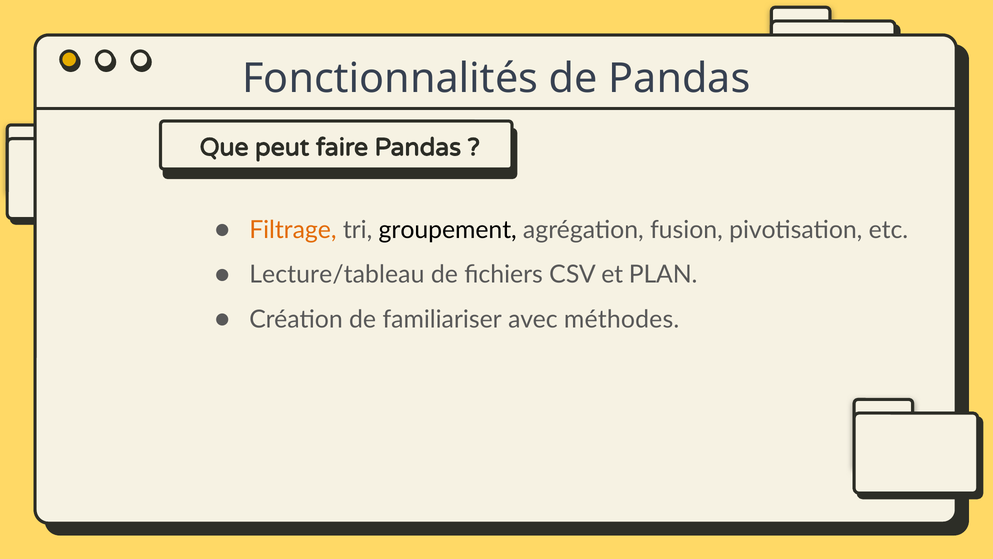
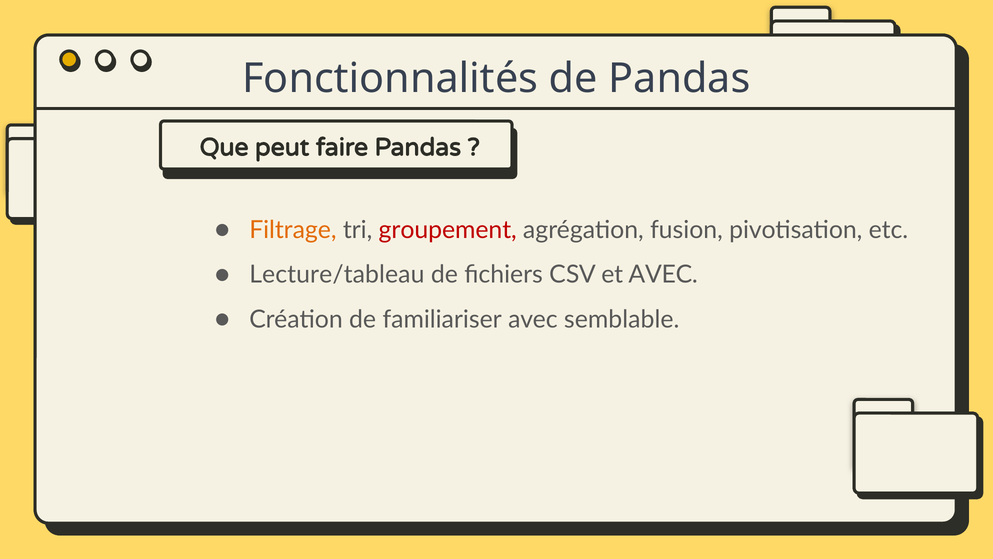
groupement colour: black -> red (448, 230)
et PLAN: PLAN -> AVEC (663, 274)
méthodes: méthodes -> semblable (622, 319)
